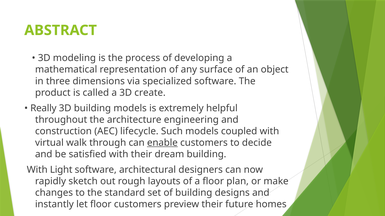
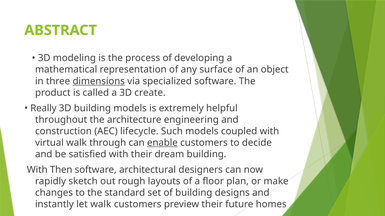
dimensions underline: none -> present (99, 81)
Light: Light -> Then (61, 170)
let floor: floor -> walk (101, 205)
